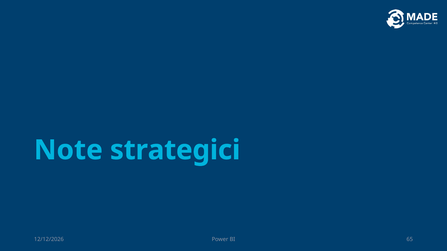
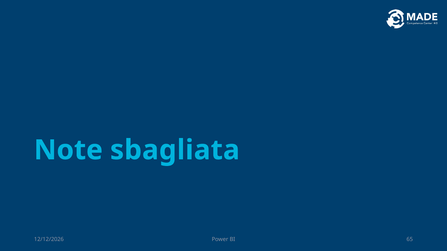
strategici: strategici -> sbagliata (175, 150)
